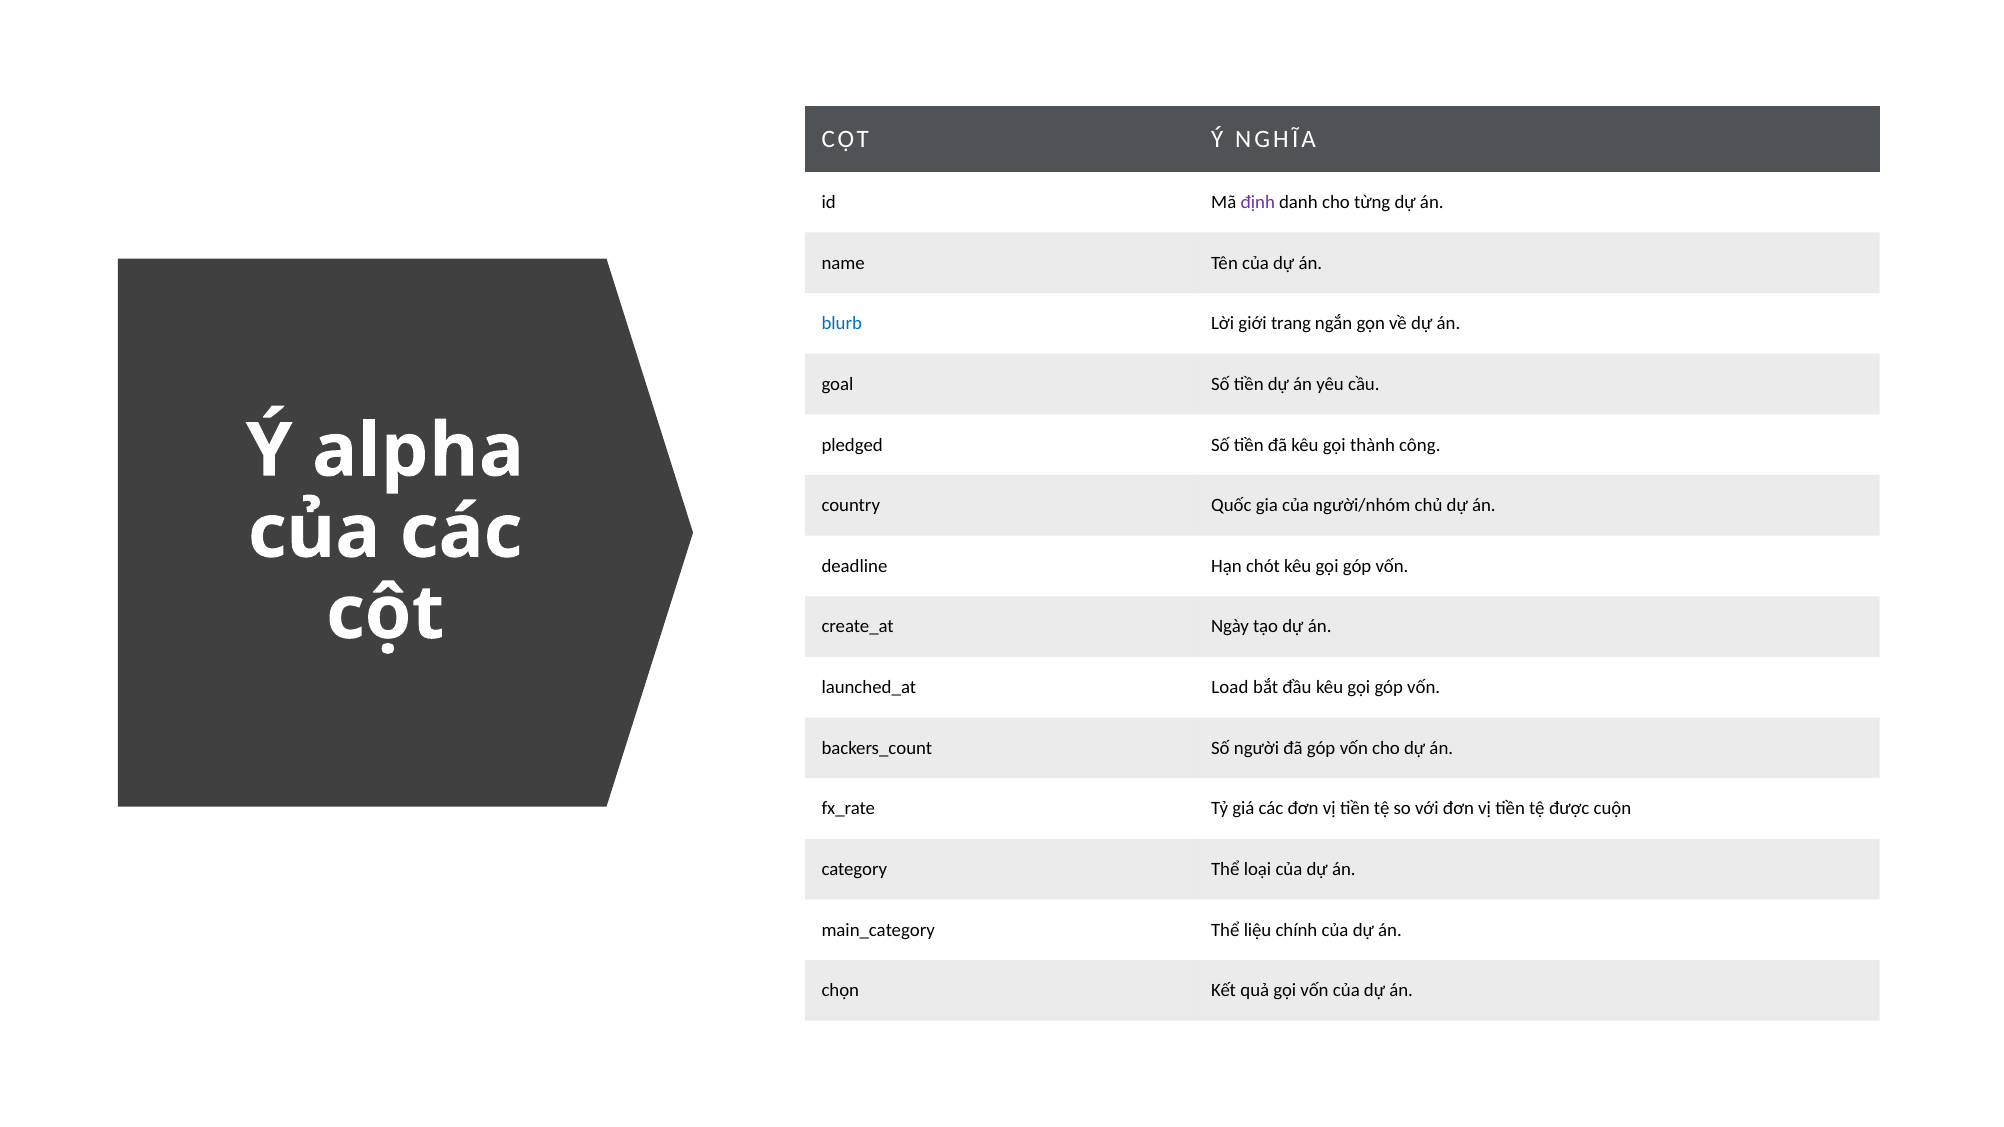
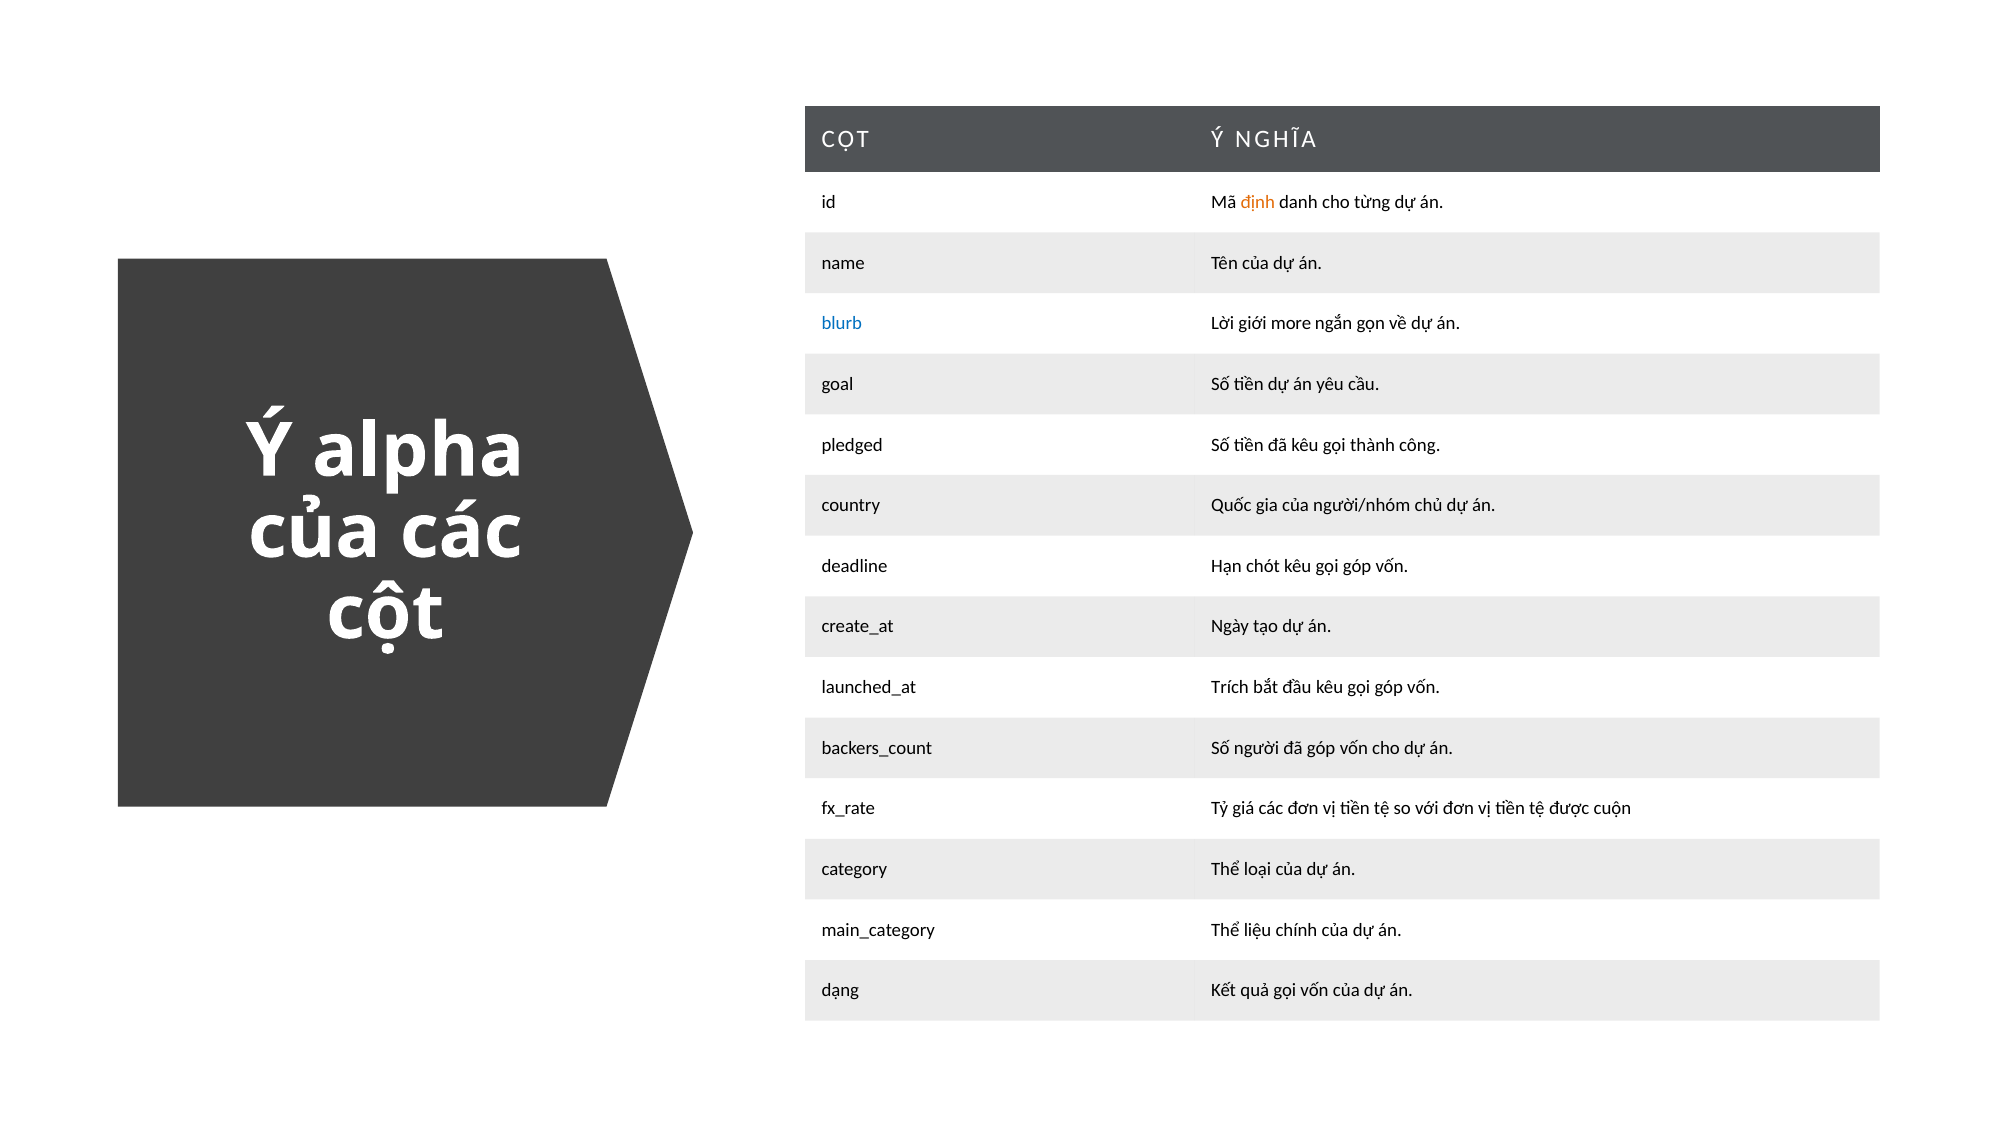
định colour: purple -> orange (1258, 202)
trang: trang -> more (1291, 324)
Load: Load -> Trích (1230, 688)
chọn: chọn -> dạng (840, 991)
